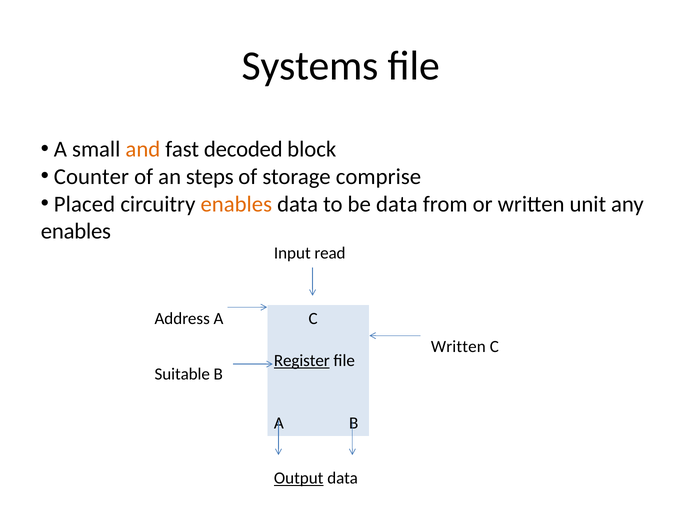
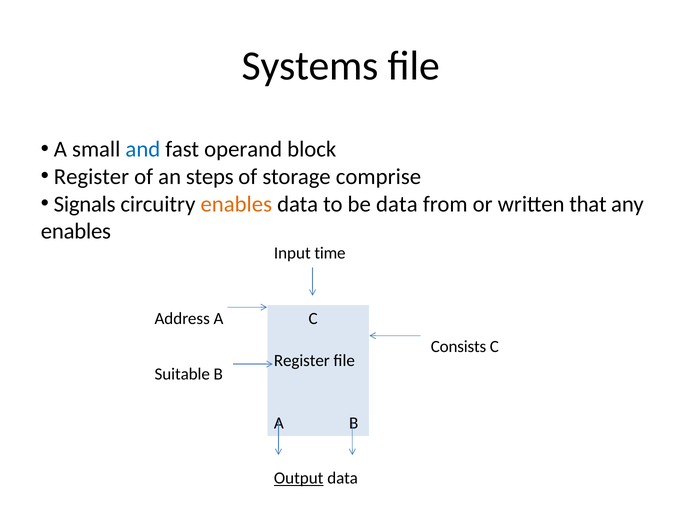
and colour: orange -> blue (143, 149)
decoded: decoded -> operand (243, 149)
Counter: Counter -> Register (91, 177)
Placed: Placed -> Signals (85, 204)
unit: unit -> that (588, 204)
read: read -> time (330, 253)
Written: Written -> Consists (459, 346)
Register underline: present -> none (302, 360)
